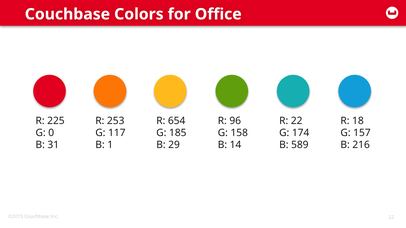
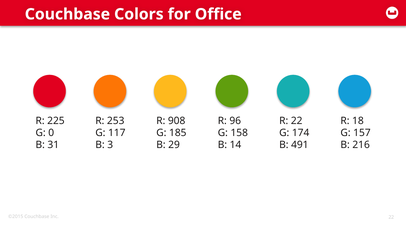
654: 654 -> 908 (177, 121)
1: 1 -> 3 (110, 145)
589: 589 -> 491 (300, 145)
